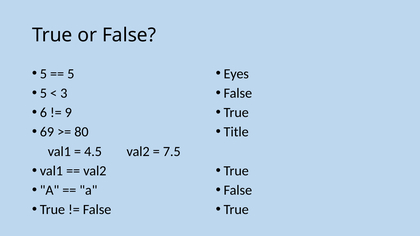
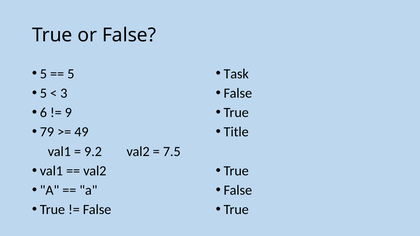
Eyes: Eyes -> Task (236, 74)
69: 69 -> 79 (47, 132)
80: 80 -> 49 (81, 132)
4.5: 4.5 -> 9.2 (93, 152)
